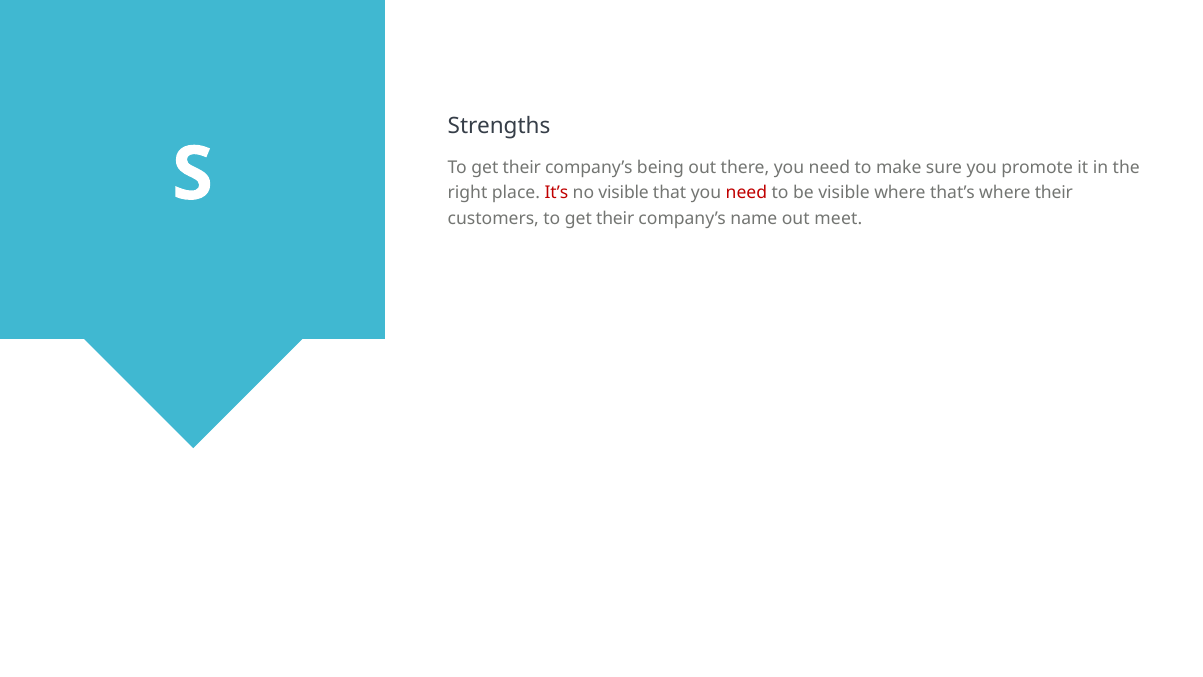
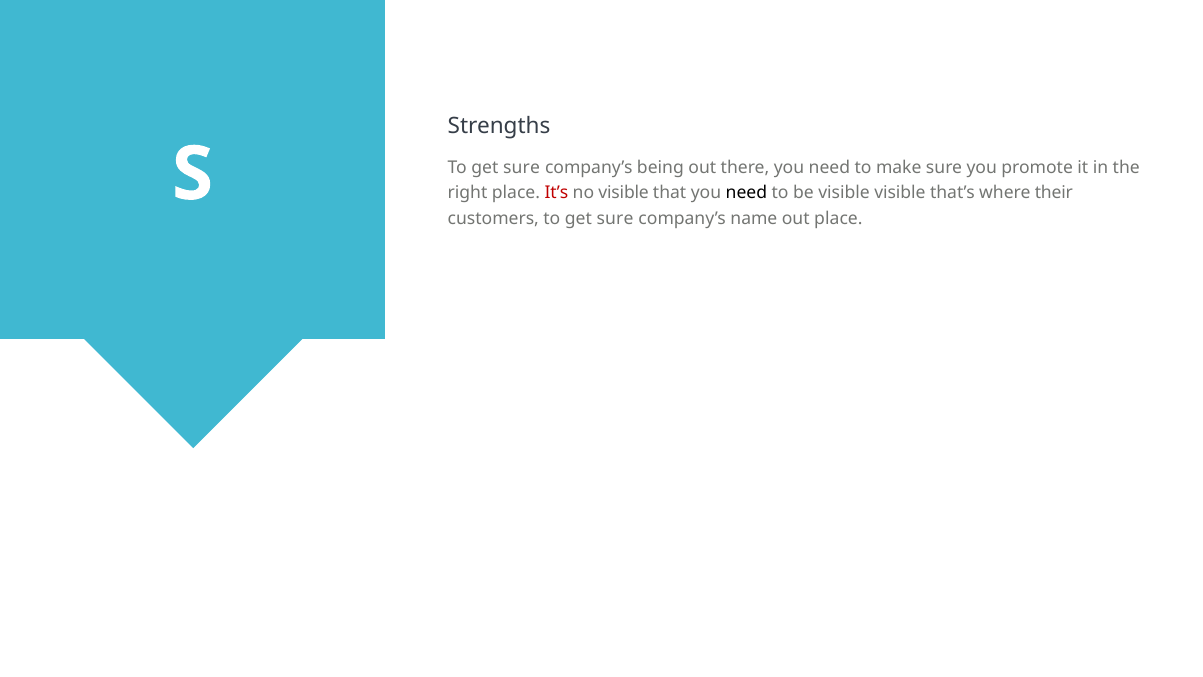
S To get their: their -> sure (522, 167)
need colour: red -> black (746, 193)
visible where: where -> visible (900, 193)
customers to get their: their -> sure (615, 219)
out meet: meet -> place (838, 219)
